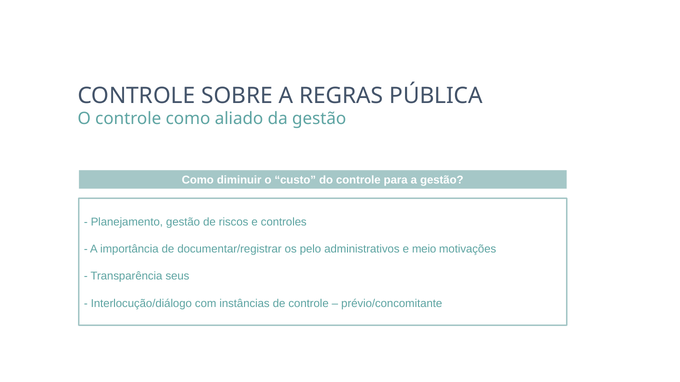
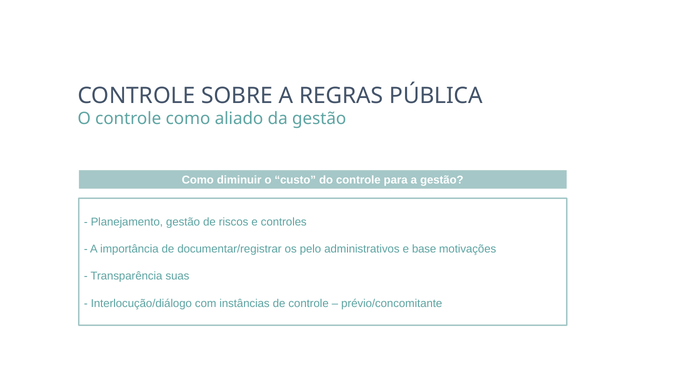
meio: meio -> base (424, 249)
seus: seus -> suas (177, 277)
